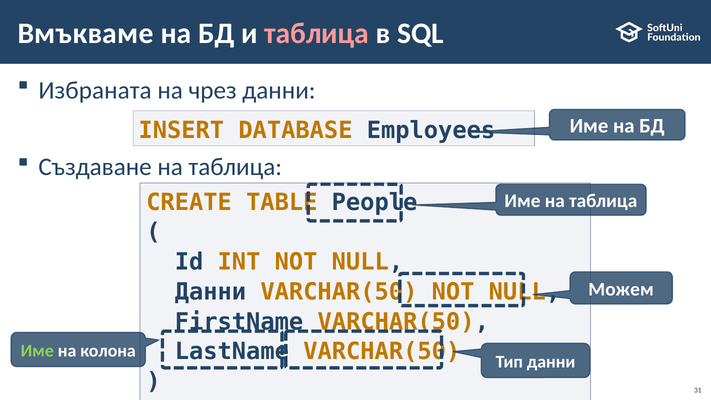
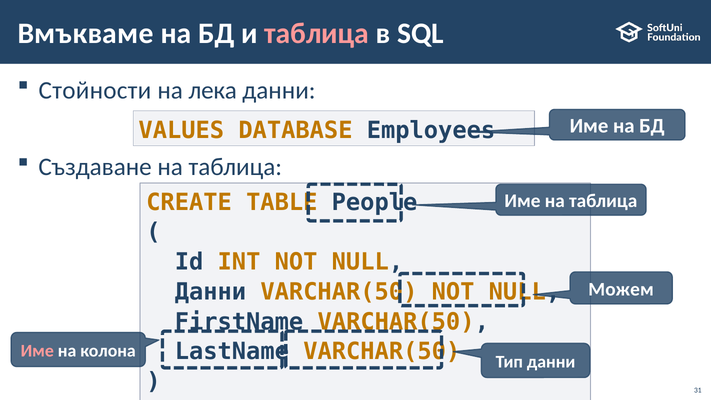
Избраната: Избраната -> Стойности (95, 90)
чрез: чрез -> лека (213, 90)
INSERT: INSERT -> VALUES (181, 131)
Име colour: light green -> pink (37, 351)
